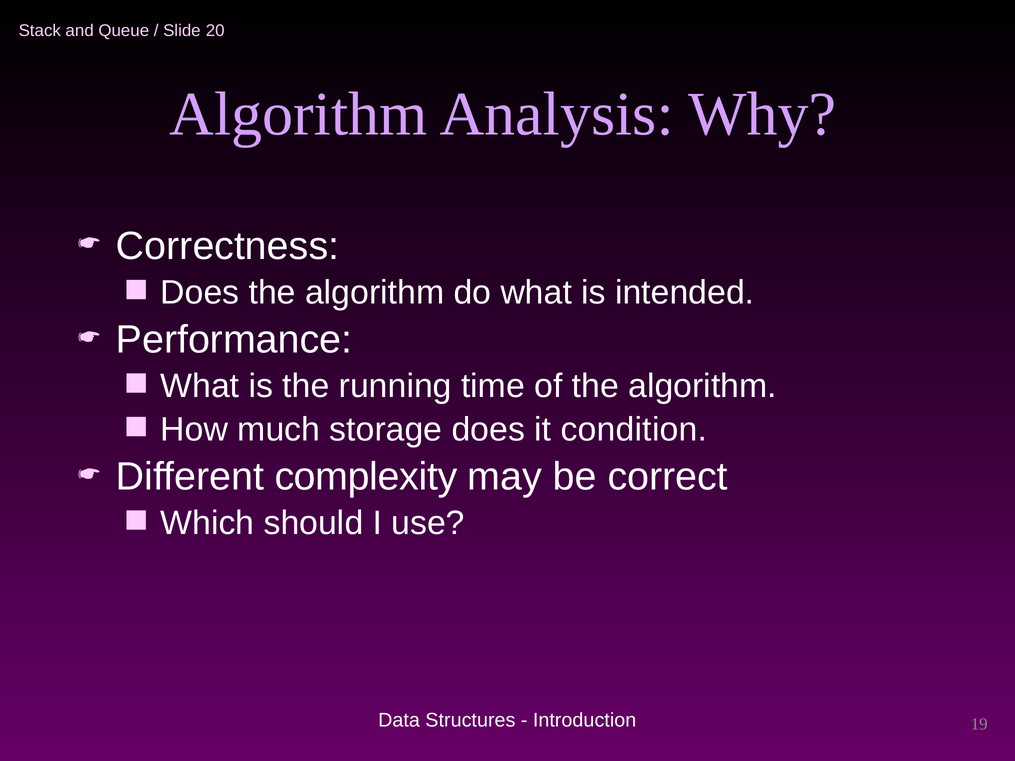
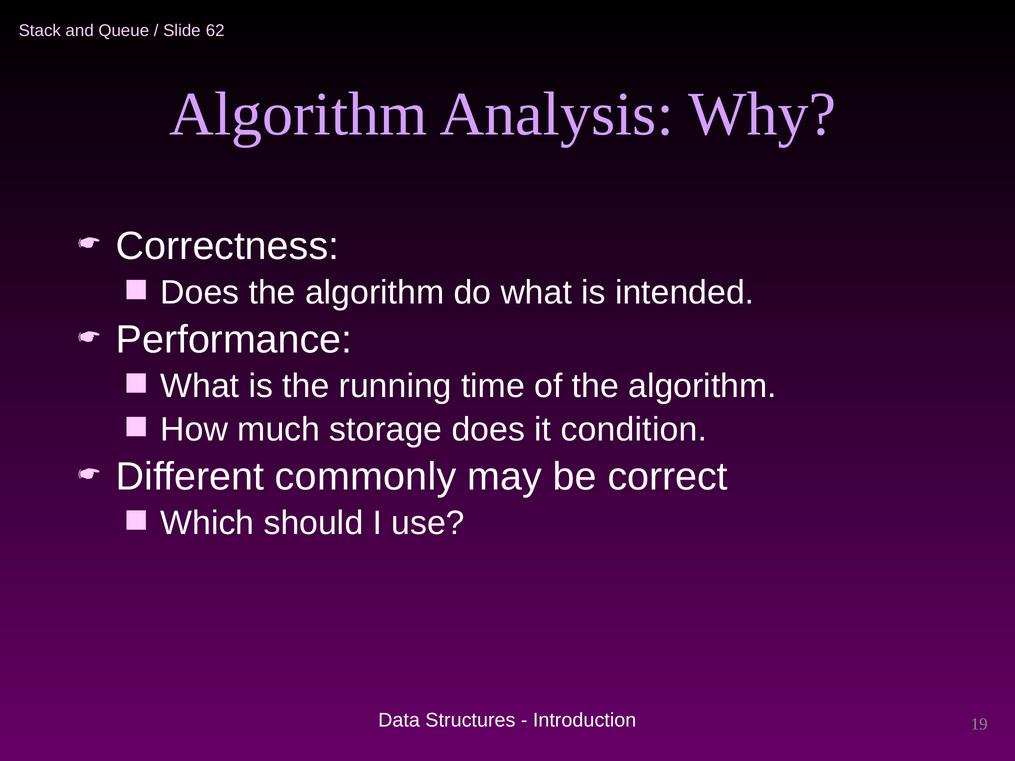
20: 20 -> 62 (215, 31)
complexity: complexity -> commonly (366, 477)
